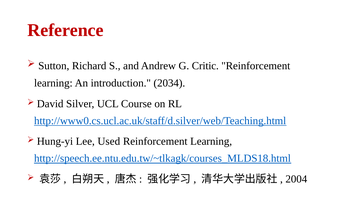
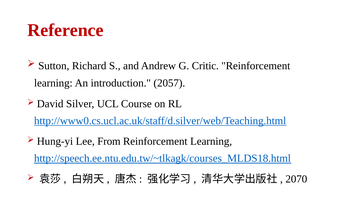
2034: 2034 -> 2057 (169, 83)
Used: Used -> From (109, 141)
2004: 2004 -> 2070 (296, 179)
